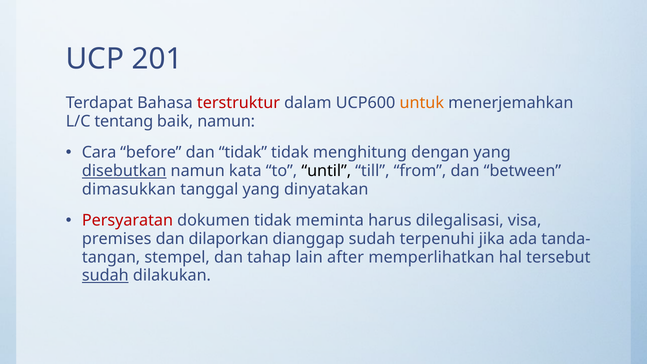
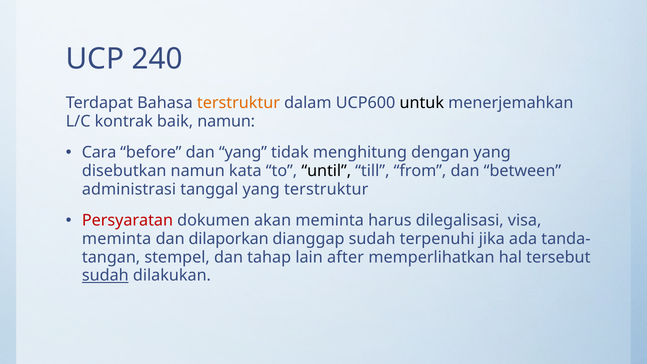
201: 201 -> 240 (157, 59)
terstruktur colour: red -> orange (238, 103)
untuk colour: orange -> black (422, 103)
tentang: tentang -> kontrak (124, 121)
dan tidak: tidak -> yang (243, 152)
disebutkan underline: present -> none (124, 171)
dimasukkan: dimasukkan -> administrasi (129, 189)
yang dinyatakan: dinyatakan -> terstruktur (326, 189)
dokumen tidak: tidak -> akan (273, 220)
premises: premises -> meminta (117, 239)
